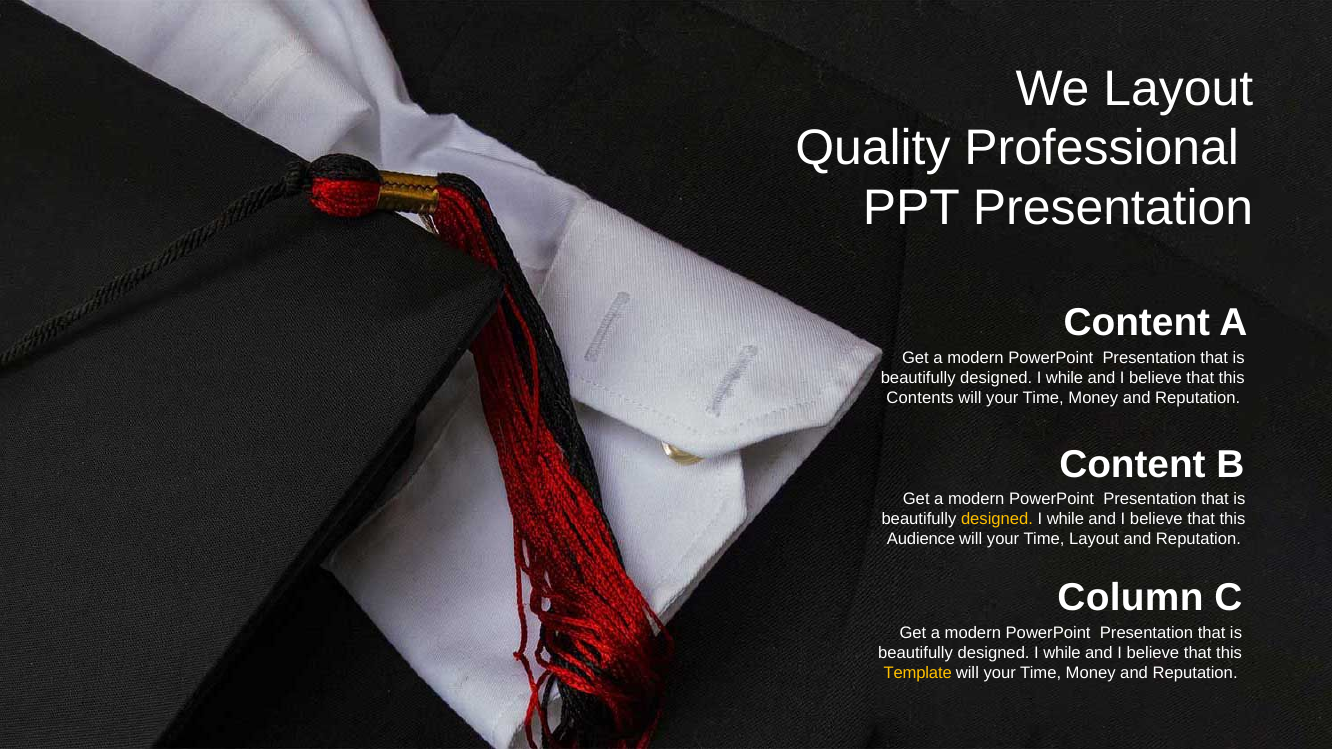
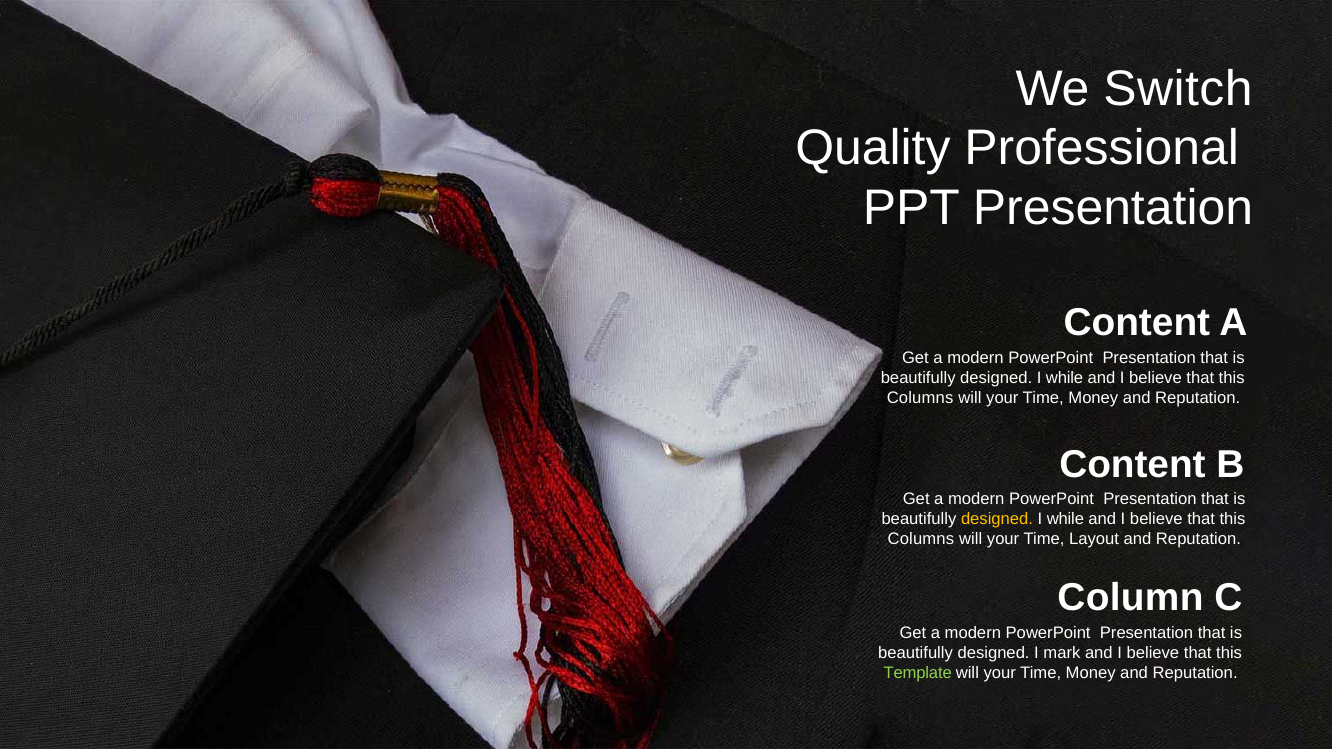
We Layout: Layout -> Switch (1178, 89)
Contents: Contents -> Columns (920, 398)
Audience: Audience -> Columns (921, 539)
while: while -> mark (1062, 653)
Template colour: yellow -> light green (918, 673)
